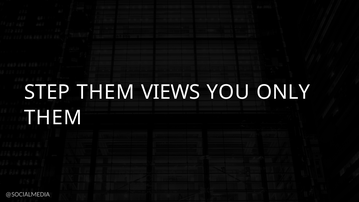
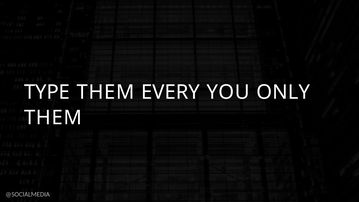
STEP: STEP -> TYPE (47, 92)
VIEWS: VIEWS -> EVERY (171, 92)
